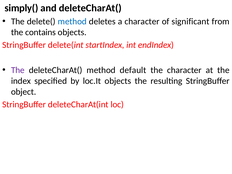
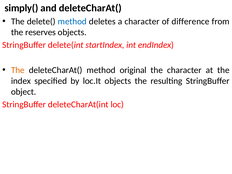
significant: significant -> difference (191, 21)
contains: contains -> reserves (41, 32)
The colour: purple -> orange (18, 70)
default: default -> original (133, 70)
